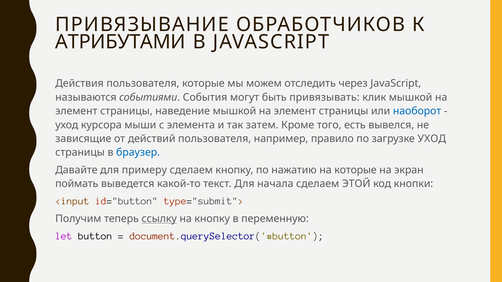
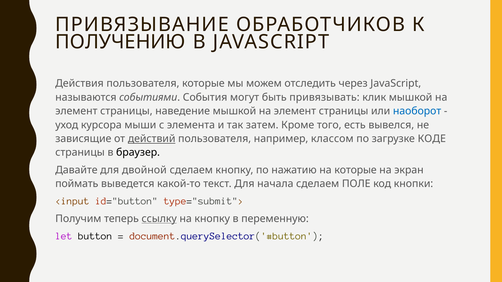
АТРИБУТАМИ: АТРИБУТАМИ -> ПОЛУЧЕНИЮ (120, 42)
действий underline: none -> present (152, 139)
правило: правило -> классом (332, 139)
загрузке УХОД: УХОД -> КОДЕ (432, 139)
браузер colour: blue -> black (138, 153)
примеру: примеру -> двойной (144, 170)
ЭТОЙ: ЭТОЙ -> ПОЛЕ (356, 184)
